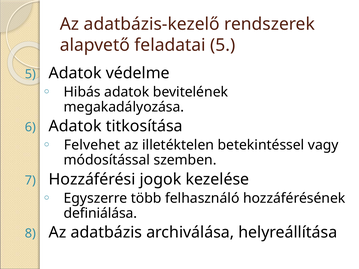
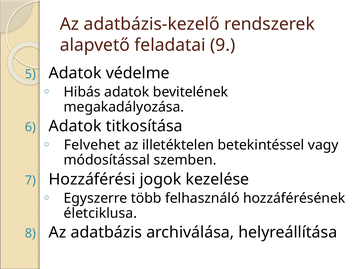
feladatai 5: 5 -> 9 (223, 45)
definiálása: definiálása -> életciklusa (100, 213)
